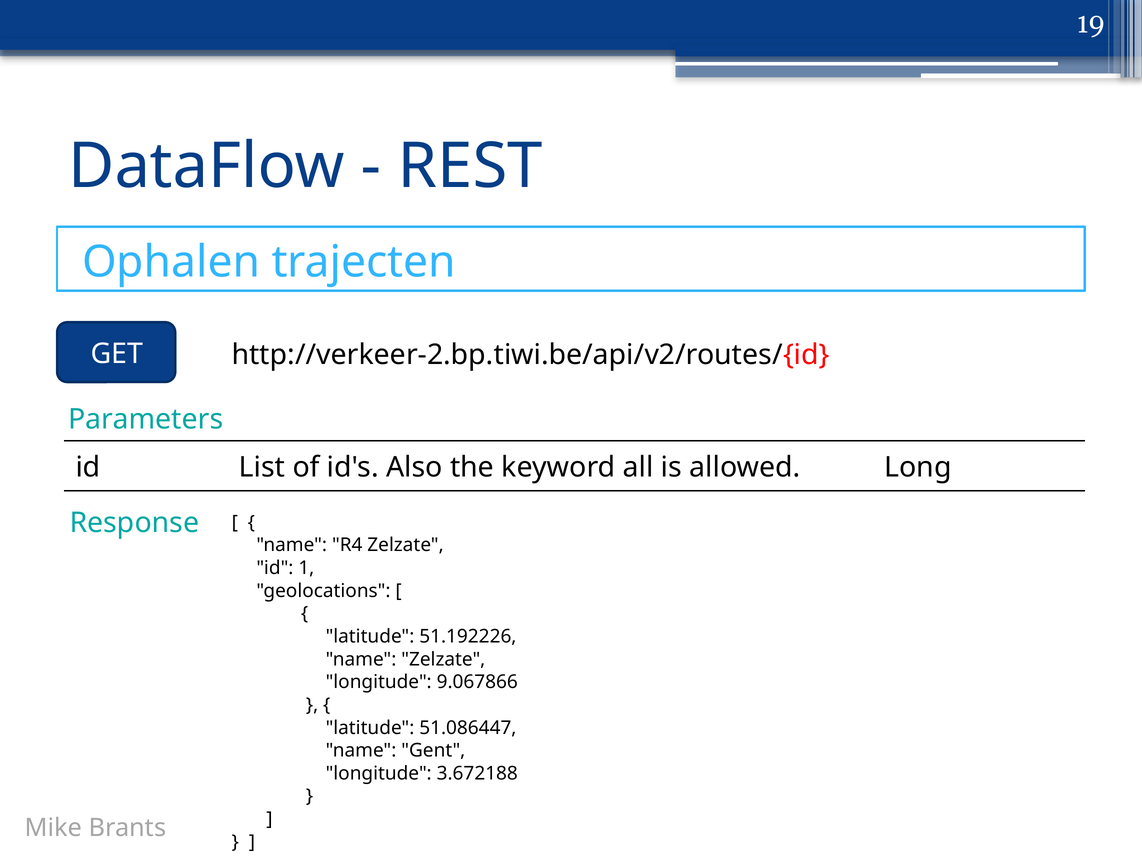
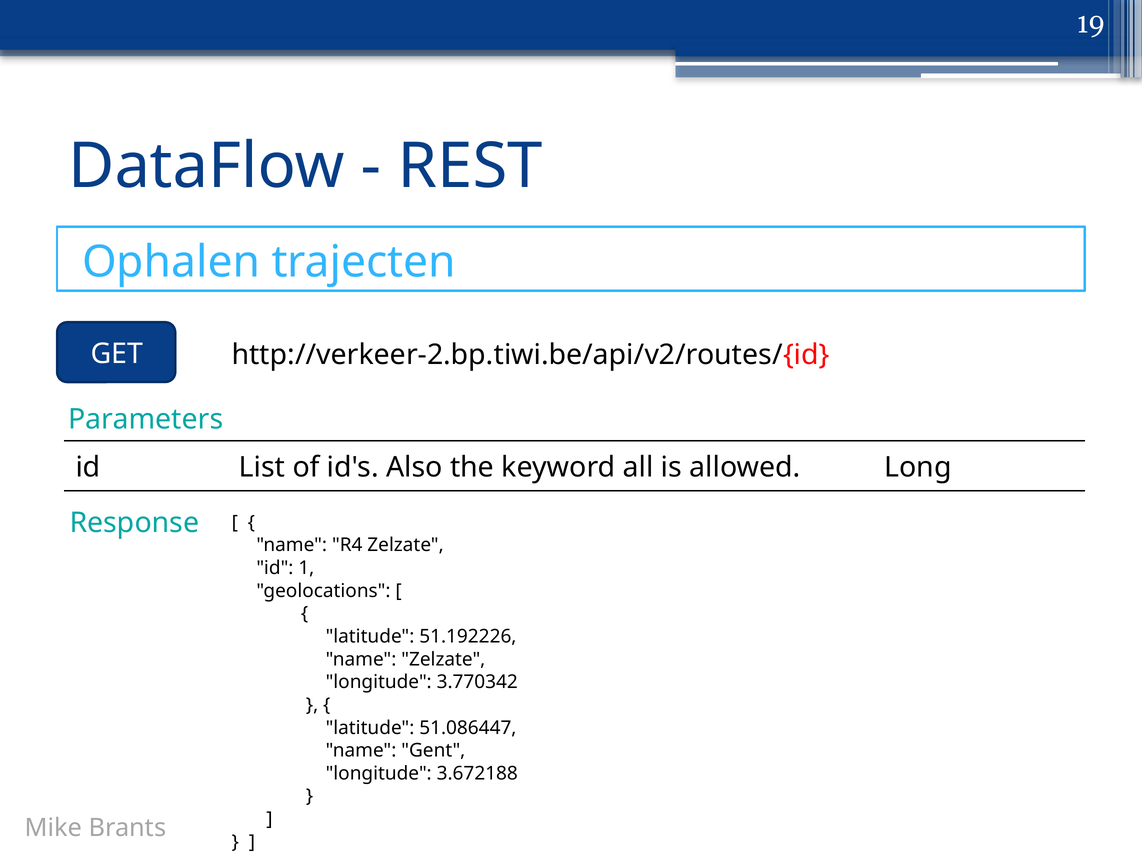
9.067866: 9.067866 -> 3.770342 (477, 682)
